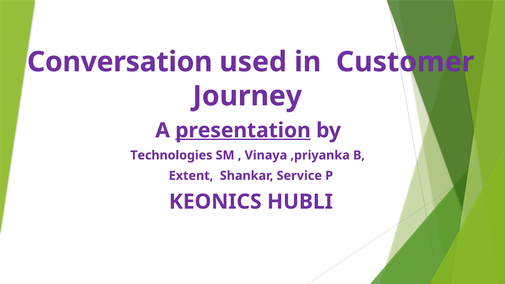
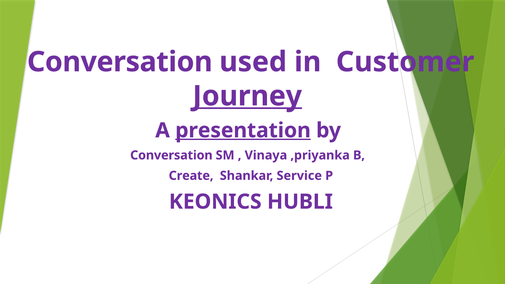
Journey underline: none -> present (247, 96)
Technologies: Technologies -> Conversation (171, 155)
Extent: Extent -> Create (191, 176)
